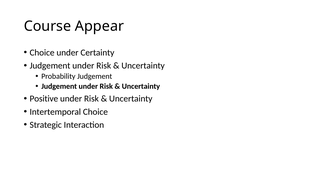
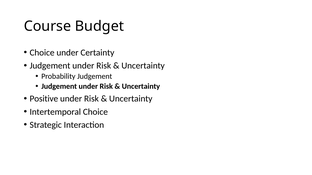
Appear: Appear -> Budget (99, 26)
